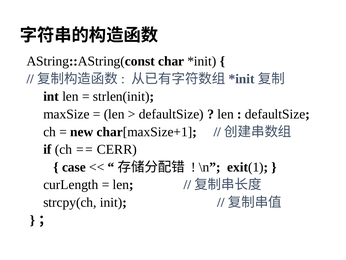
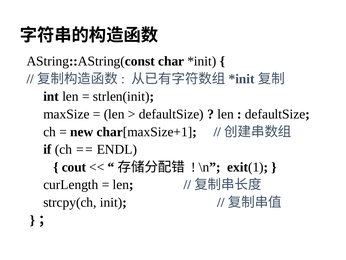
CERR: CERR -> ENDL (117, 149)
case: case -> cout (74, 167)
